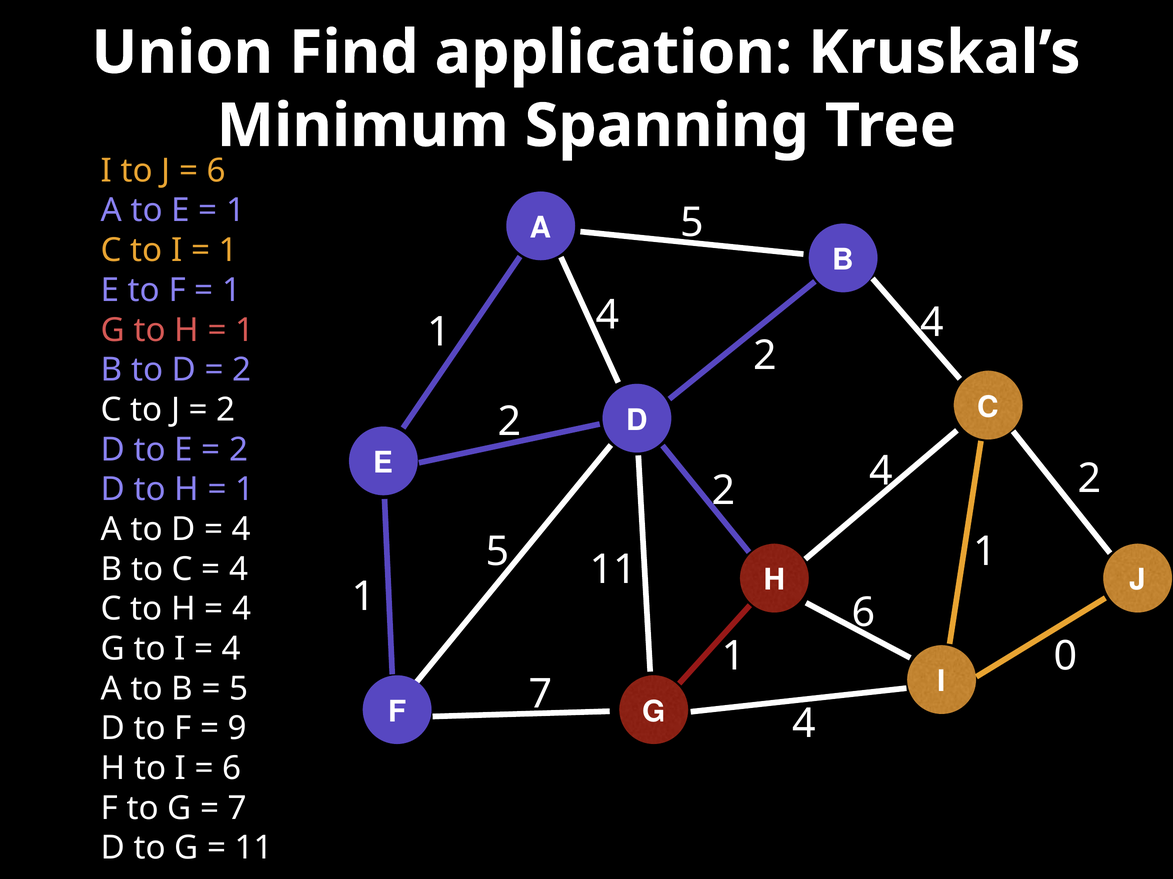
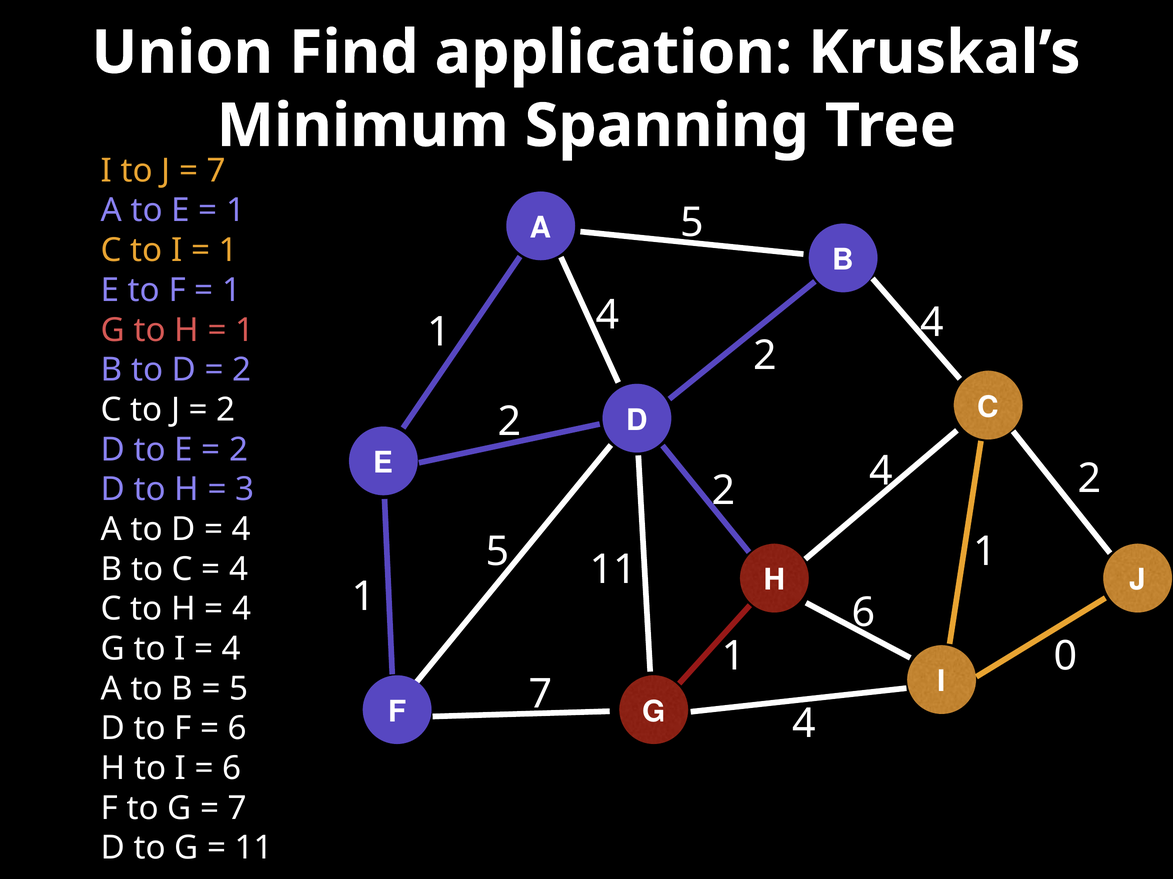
6: 6 -> 7 (216, 171)
1: 1 -> 3 (245, 490)
9: 9 -> 6 (237, 729)
